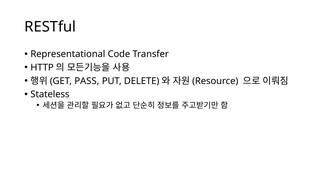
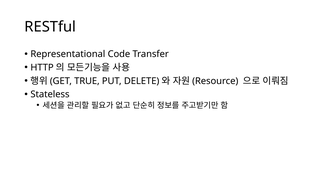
PASS: PASS -> TRUE (87, 81)
